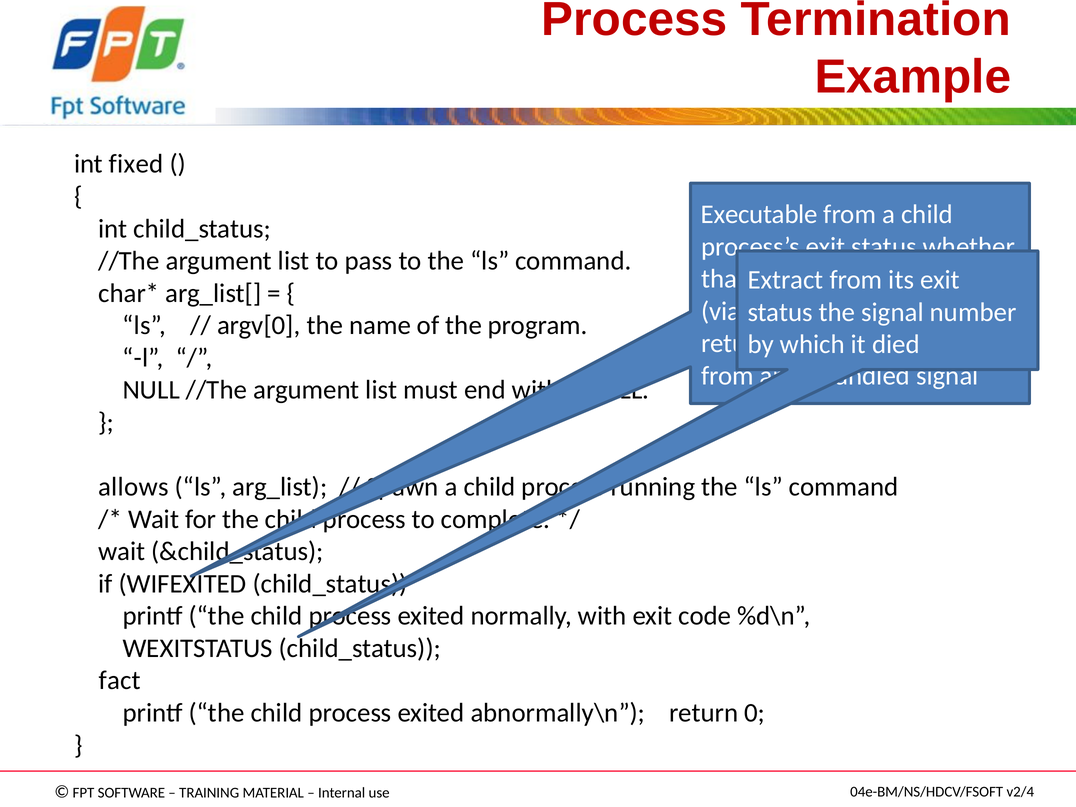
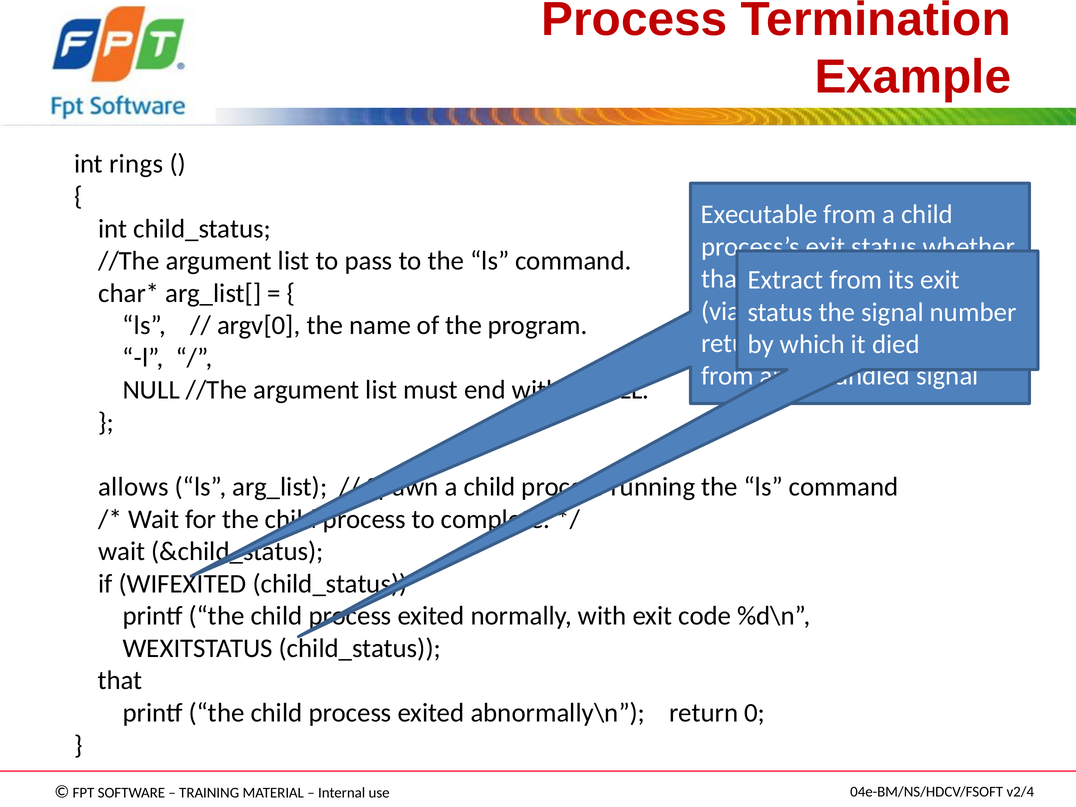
fixed: fixed -> rings (136, 164)
fact: fact -> that (120, 681)
